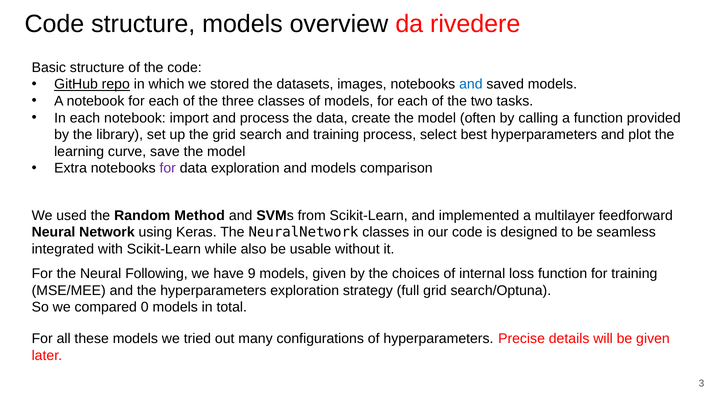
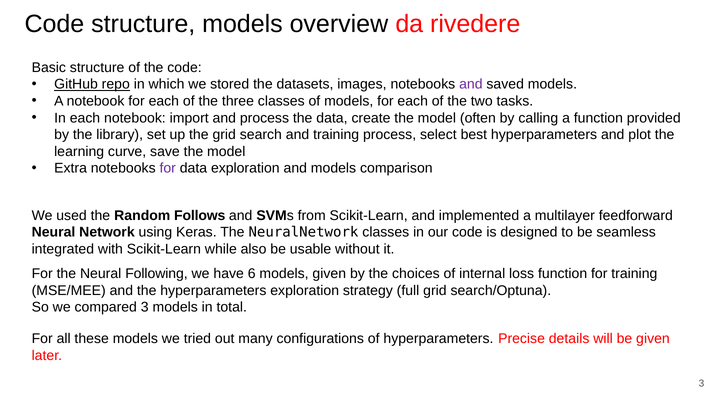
and colour: blue -> purple (471, 84)
Method: Method -> Follows (200, 216)
9: 9 -> 6 (252, 274)
compared 0: 0 -> 3 (145, 308)
